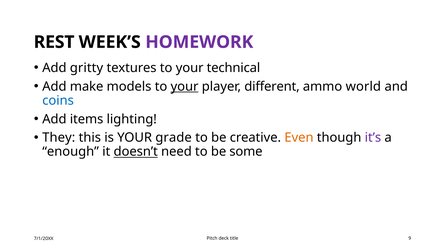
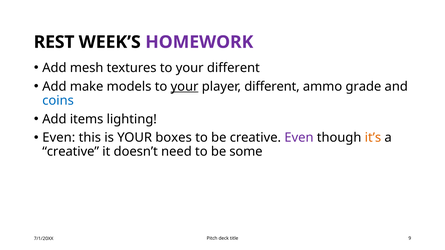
gritty: gritty -> mesh (87, 68)
your technical: technical -> different (233, 68)
world: world -> grade (363, 87)
They: They -> Even (59, 138)
grade: grade -> boxes (174, 138)
Even colour: orange -> purple (299, 138)
it’s colour: purple -> orange (373, 138)
enough: enough -> creative (71, 152)
doesn’t underline: present -> none (136, 152)
